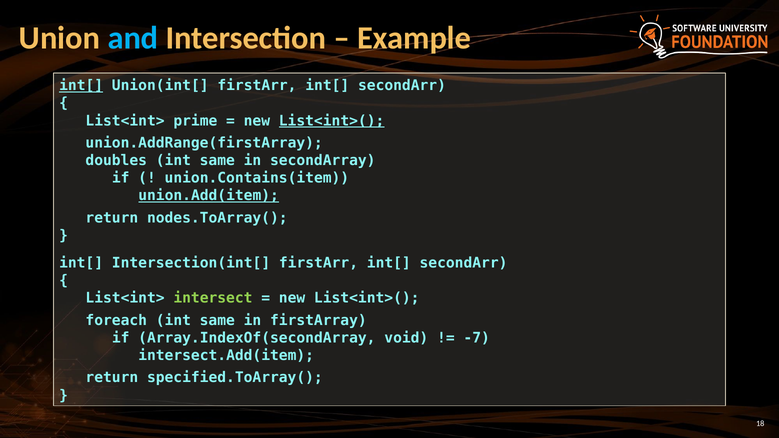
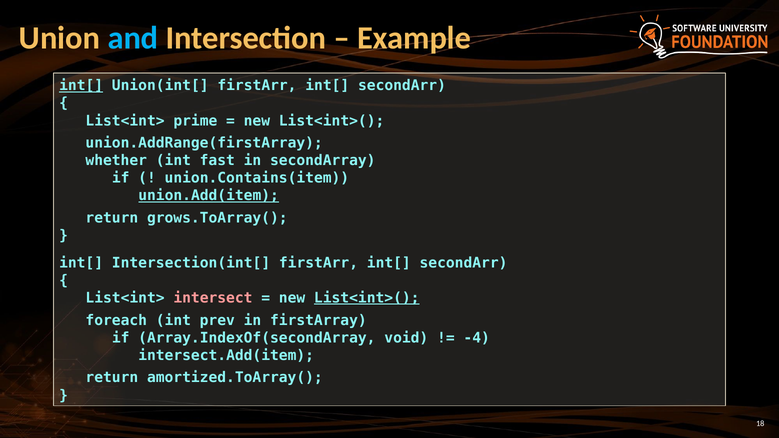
List<int>( underline: present -> none (332, 121)
doubles: doubles -> whether (116, 161)
same: same -> fast (217, 161)
nodes.ToArray(: nodes.ToArray( -> grows.ToArray( (217, 218)
intersect colour: light green -> pink (213, 298)
List<int>( underline: none -> present (367, 298)
foreach int same: same -> prev (217, 320)
-7: -7 -> -4 (477, 338)
specified.ToArray(: specified.ToArray( -> amortized.ToArray( (235, 378)
